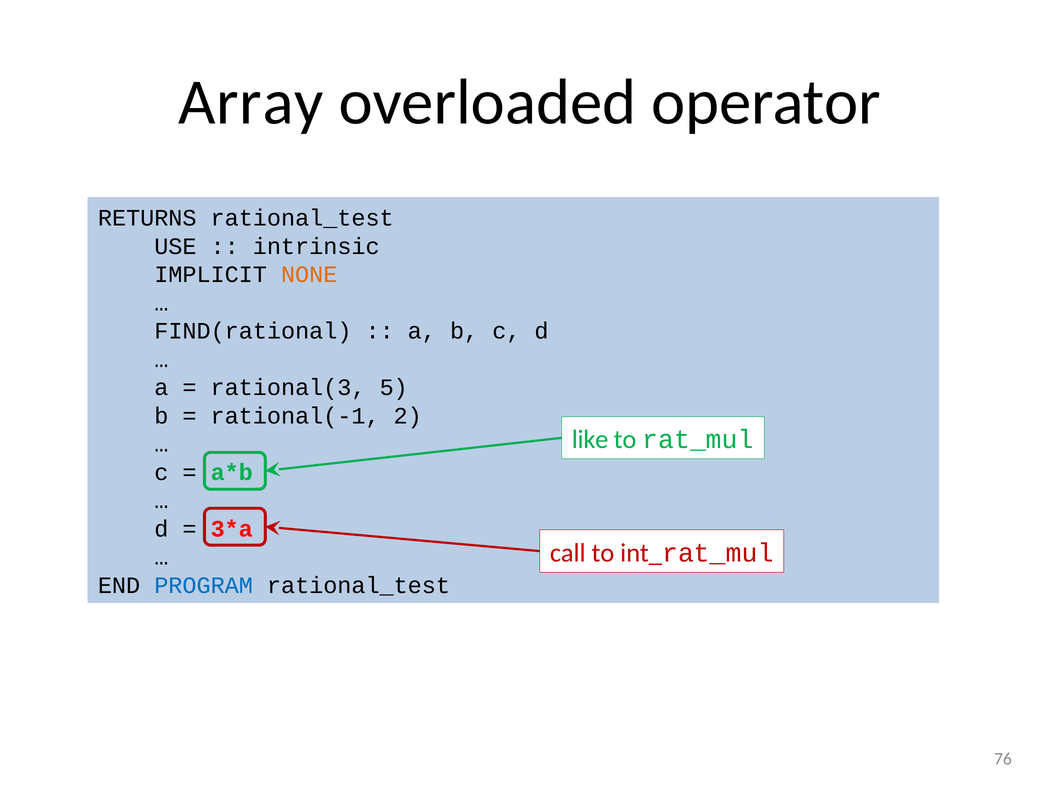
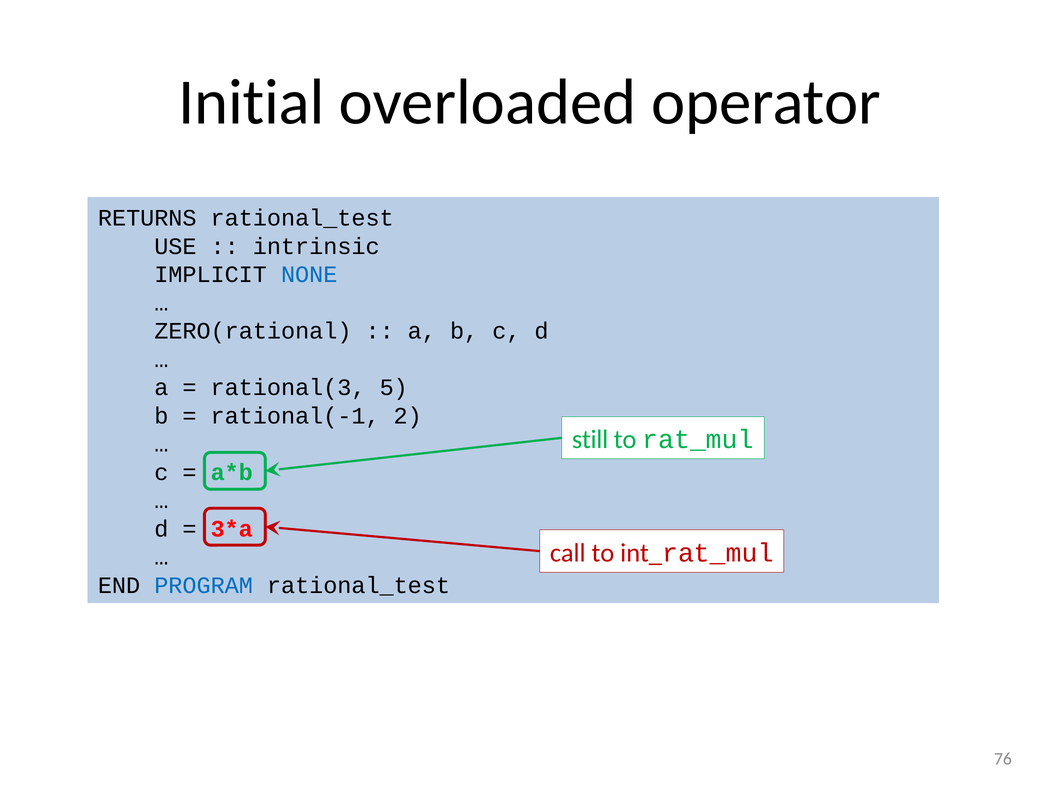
Array: Array -> Initial (251, 103)
NONE colour: orange -> blue (309, 275)
FIND(rational: FIND(rational -> ZERO(rational (253, 331)
like: like -> still (590, 440)
